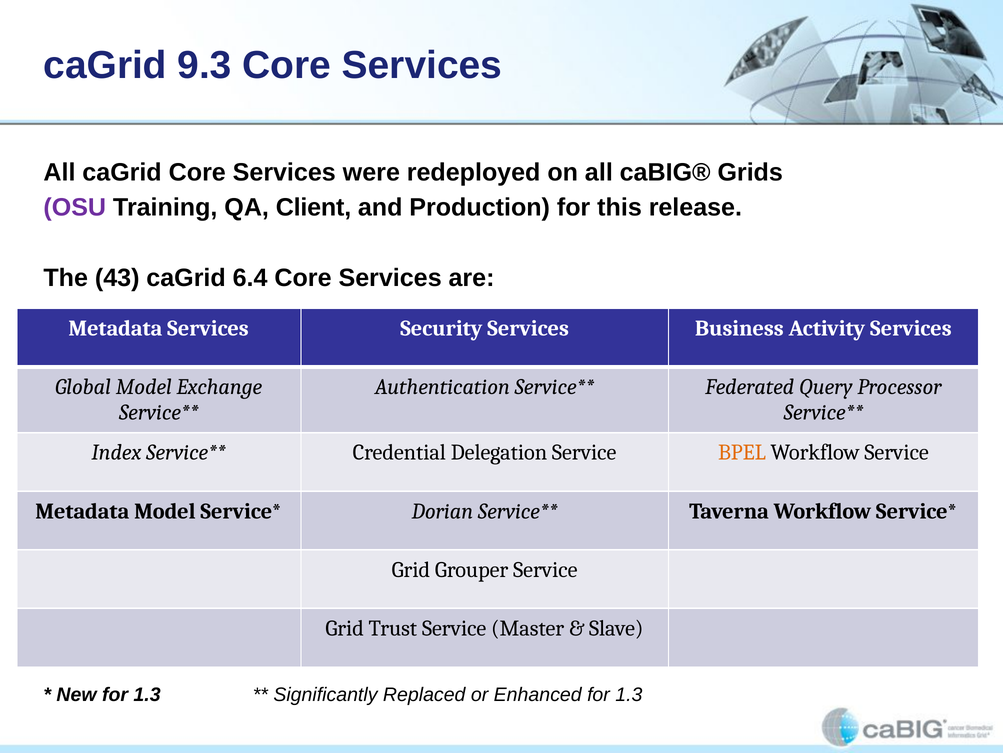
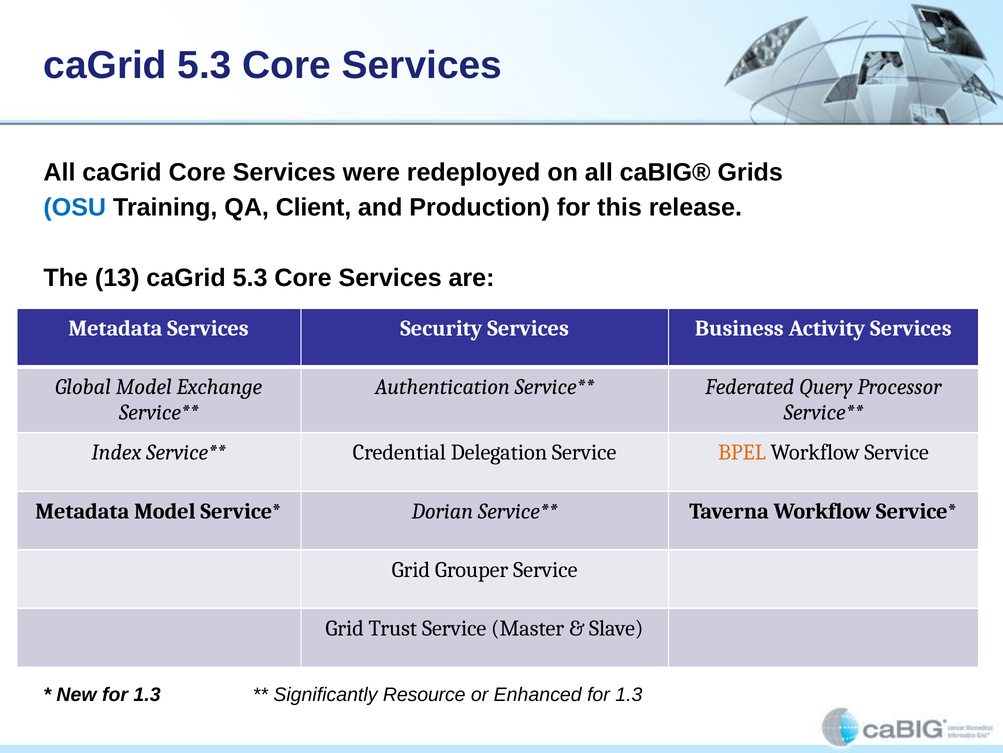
9.3: 9.3 -> 5.3 (205, 65)
OSU colour: purple -> blue (75, 207)
43: 43 -> 13 (117, 278)
6.4: 6.4 -> 5.3 (250, 278)
Replaced: Replaced -> Resource (424, 694)
